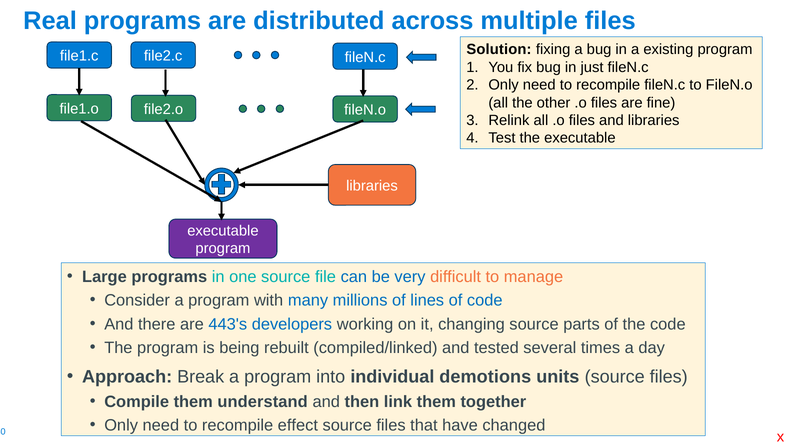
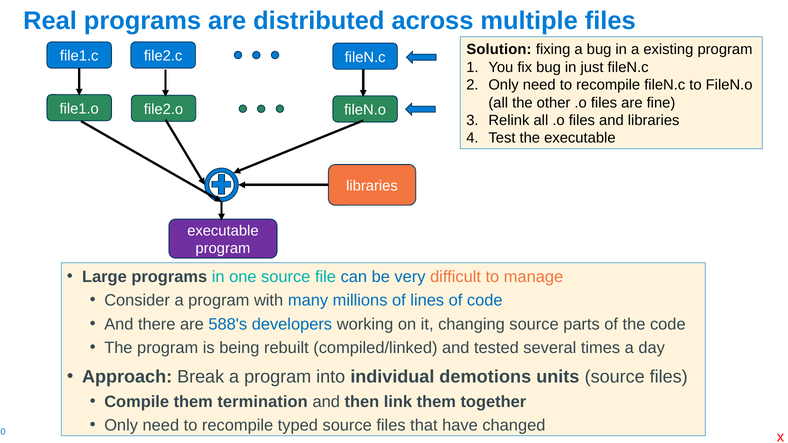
443's: 443's -> 588's (228, 324)
understand: understand -> termination (263, 402)
effect: effect -> typed (298, 426)
